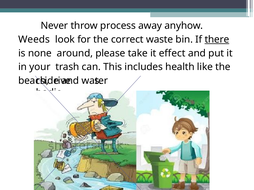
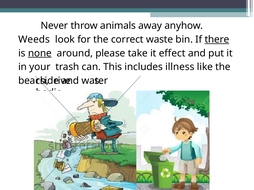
process: process -> animals (118, 26)
none underline: none -> present (40, 53)
health: health -> illness (180, 67)
